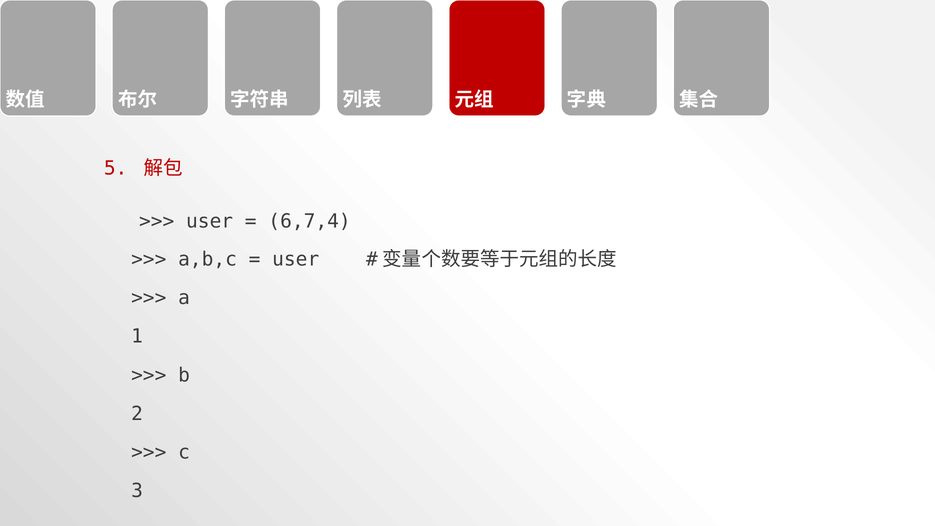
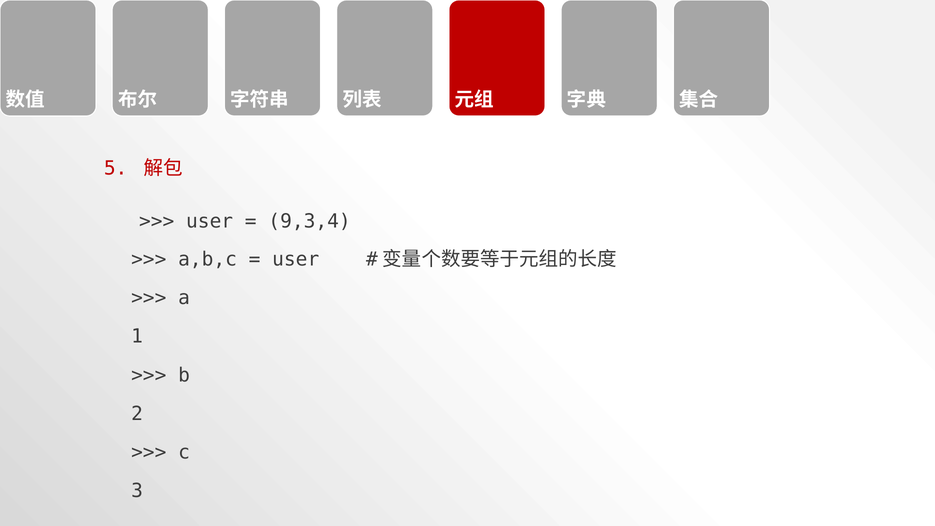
6,7,4: 6,7,4 -> 9,3,4 (310, 221)
